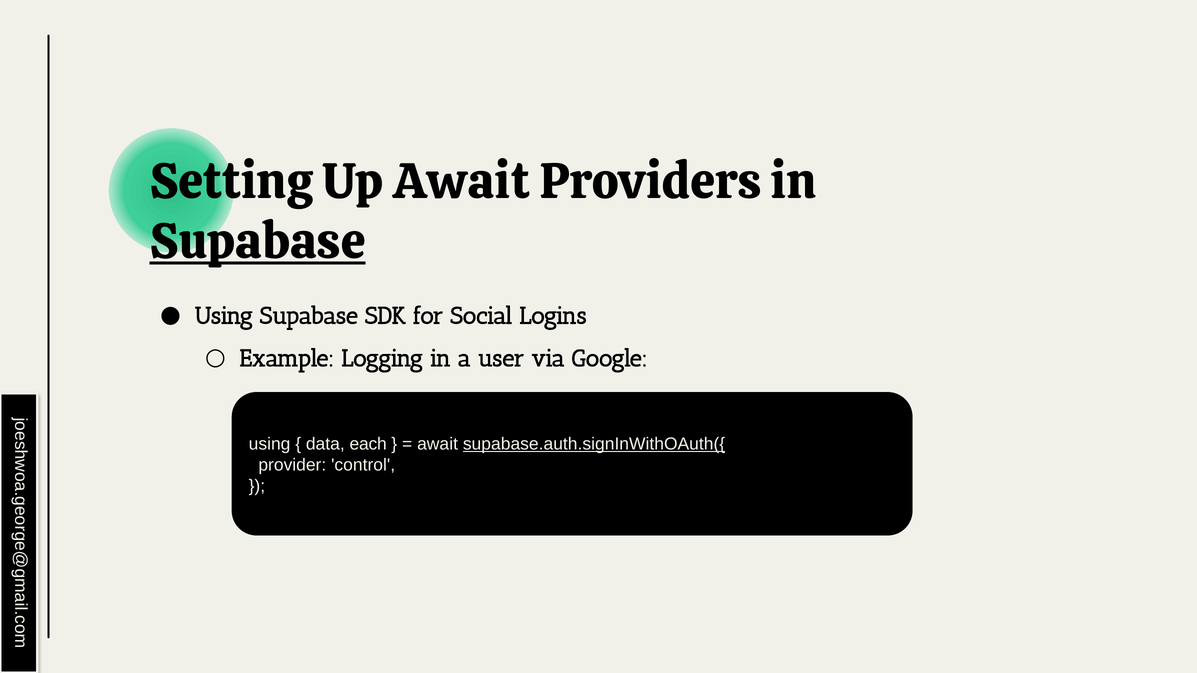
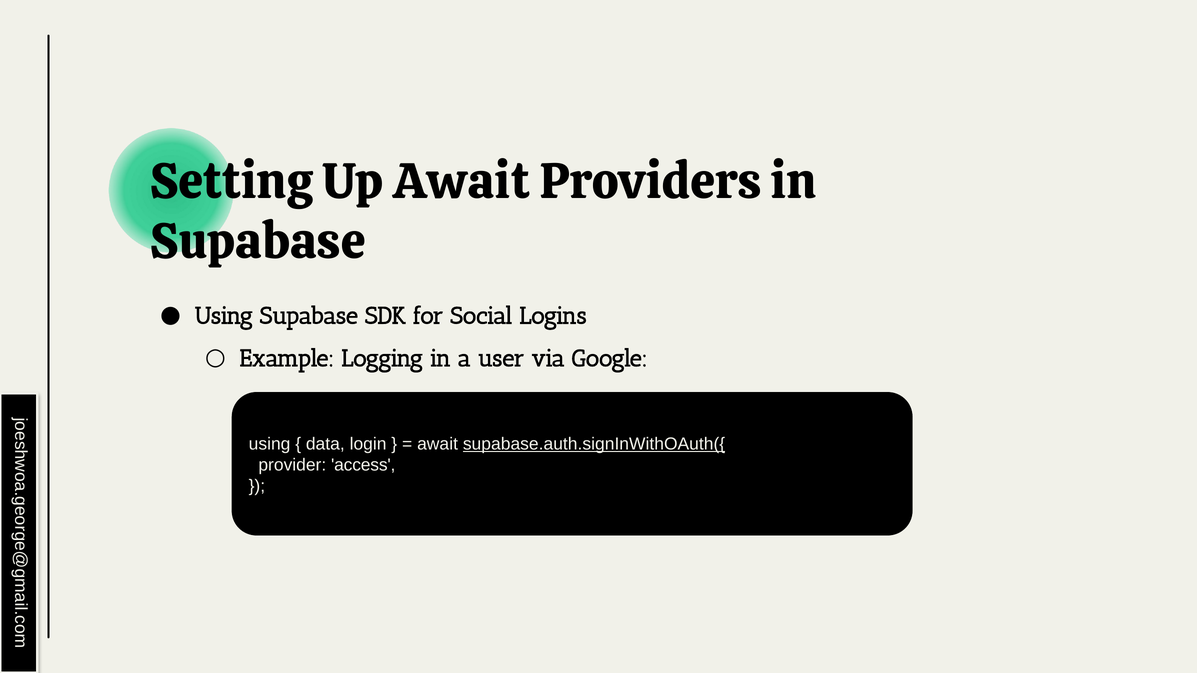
Supabase underline: present -> none (258, 242)
each: each -> login (368, 444)
control: control -> access (363, 465)
